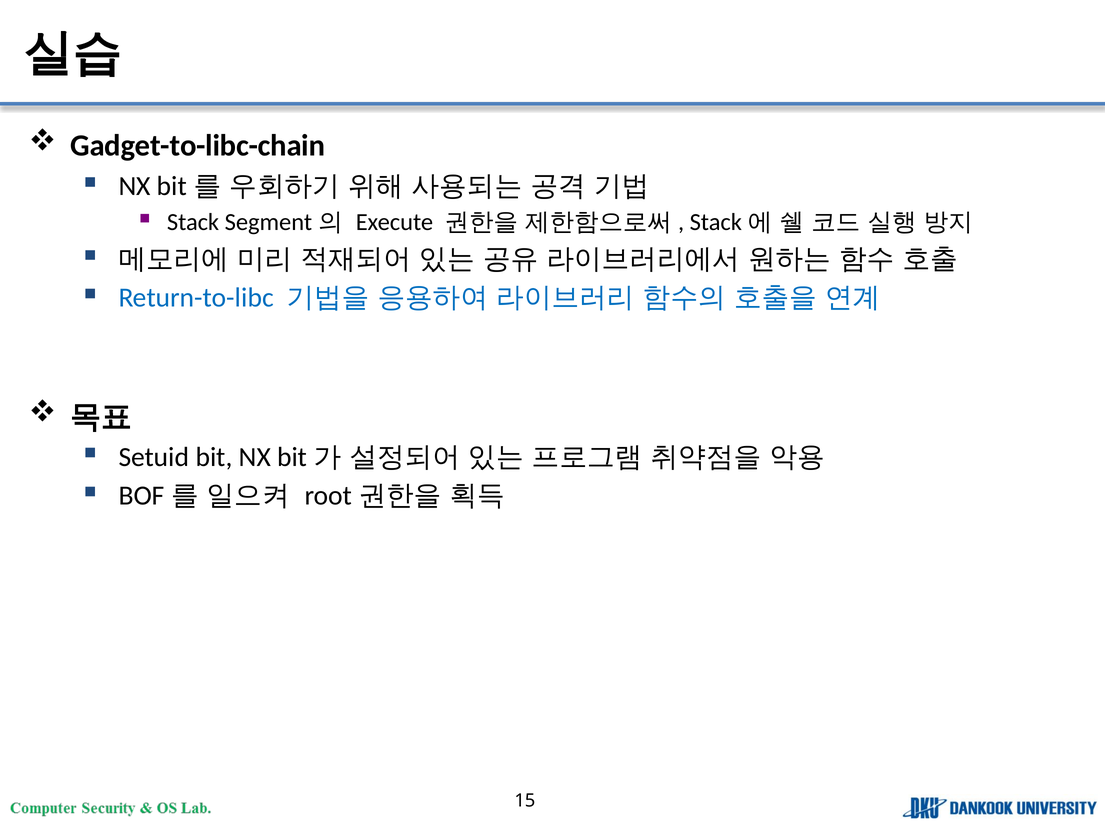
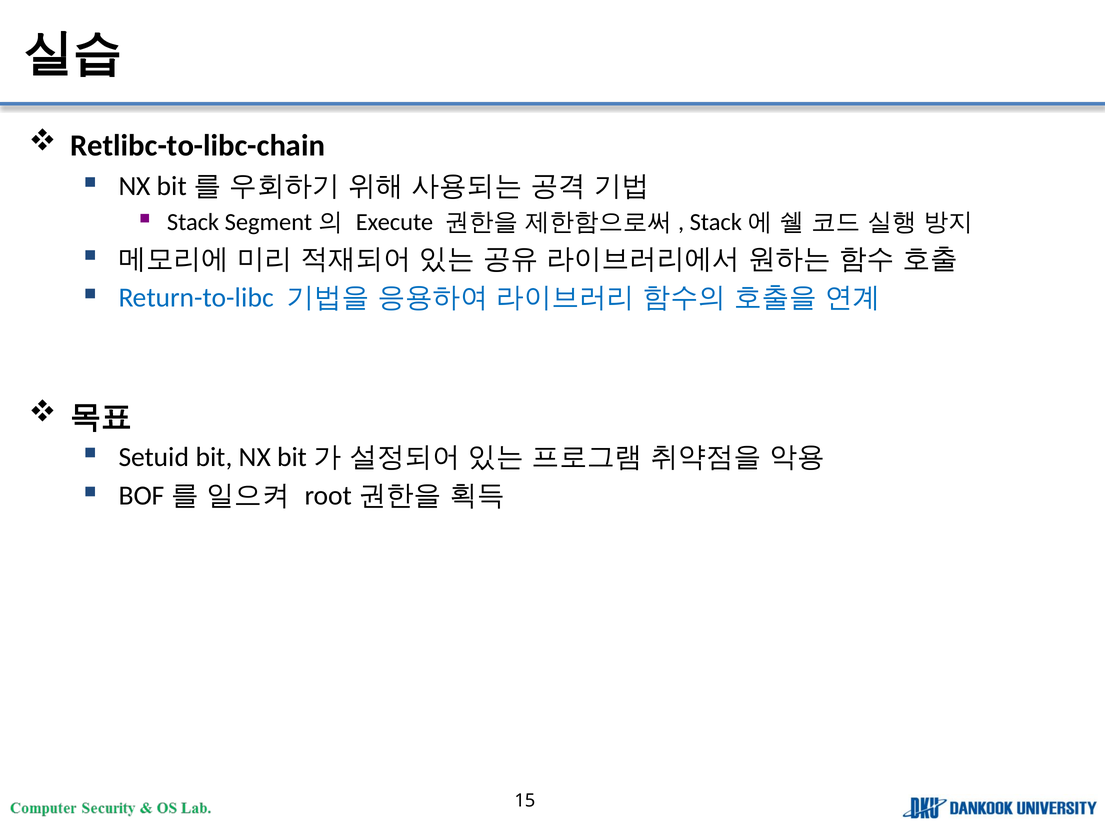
Gadget-to-libc-chain: Gadget-to-libc-chain -> Retlibc-to-libc-chain (198, 146)
